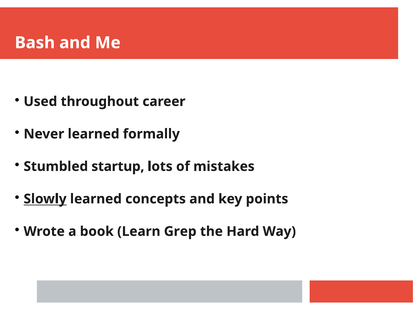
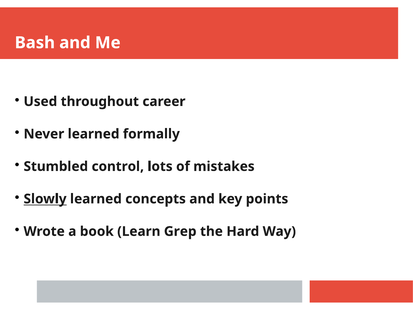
startup: startup -> control (118, 166)
